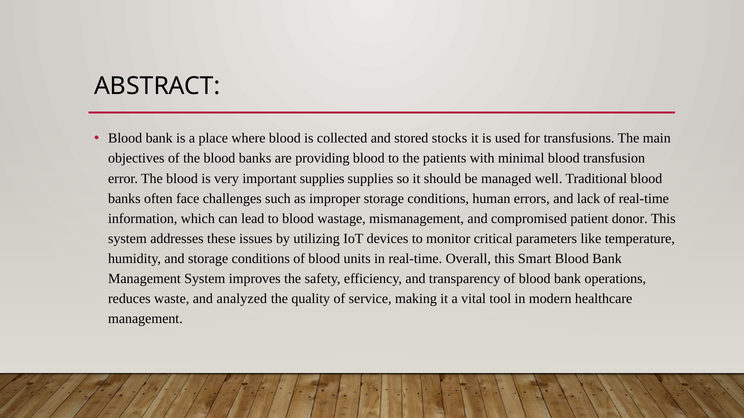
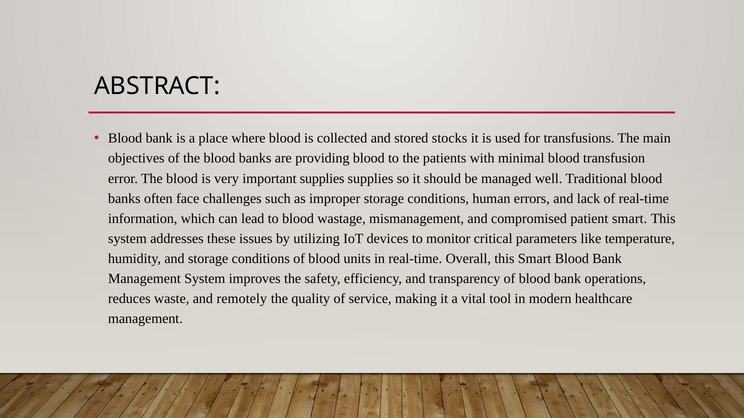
patient donor: donor -> smart (630, 219)
analyzed: analyzed -> remotely (242, 299)
